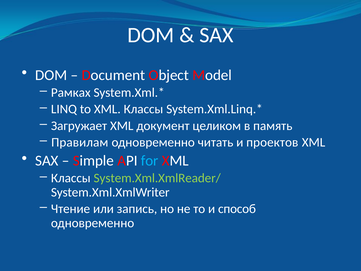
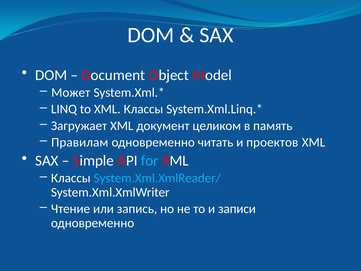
Рамках: Рамках -> Может (71, 92)
System.Xml.XmlReader/ colour: light green -> light blue (157, 178)
способ: способ -> записи (237, 209)
